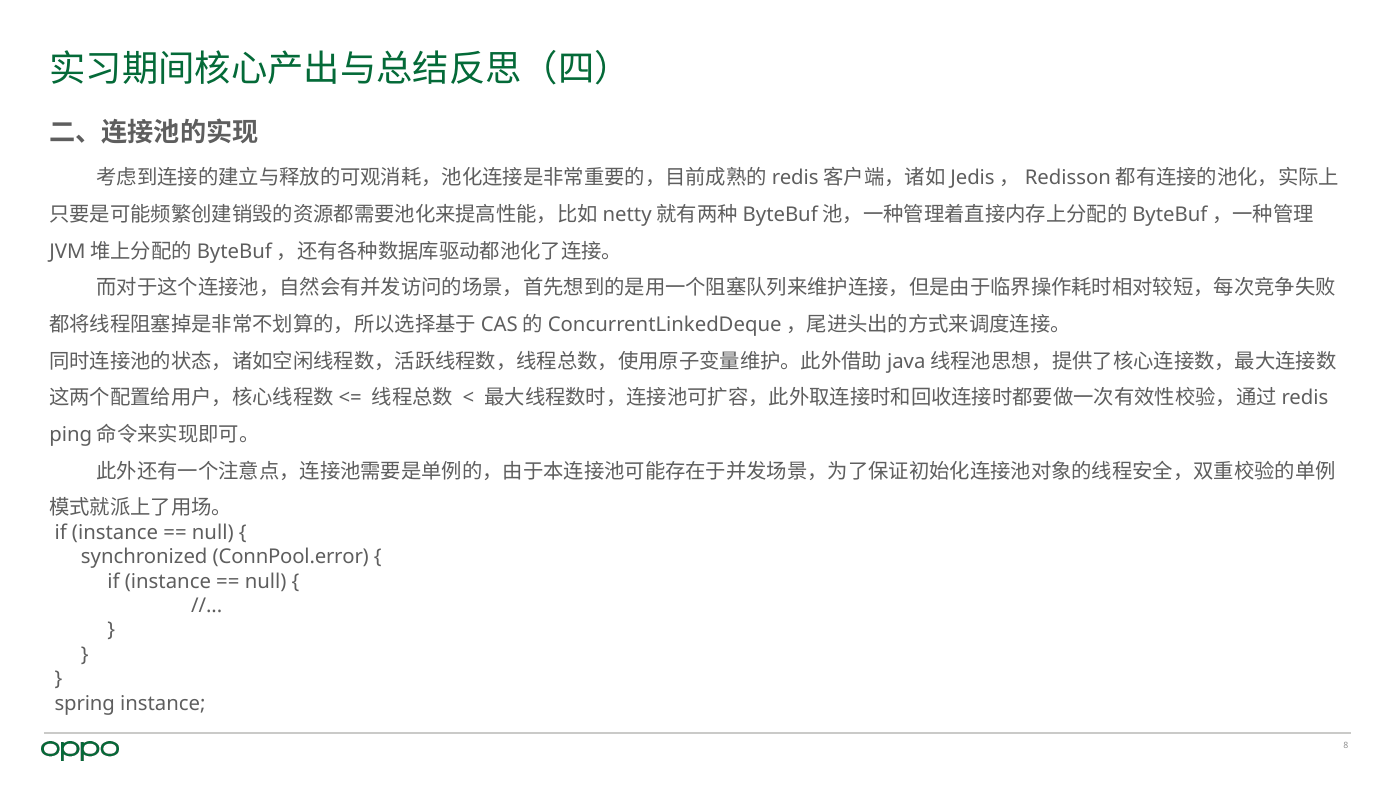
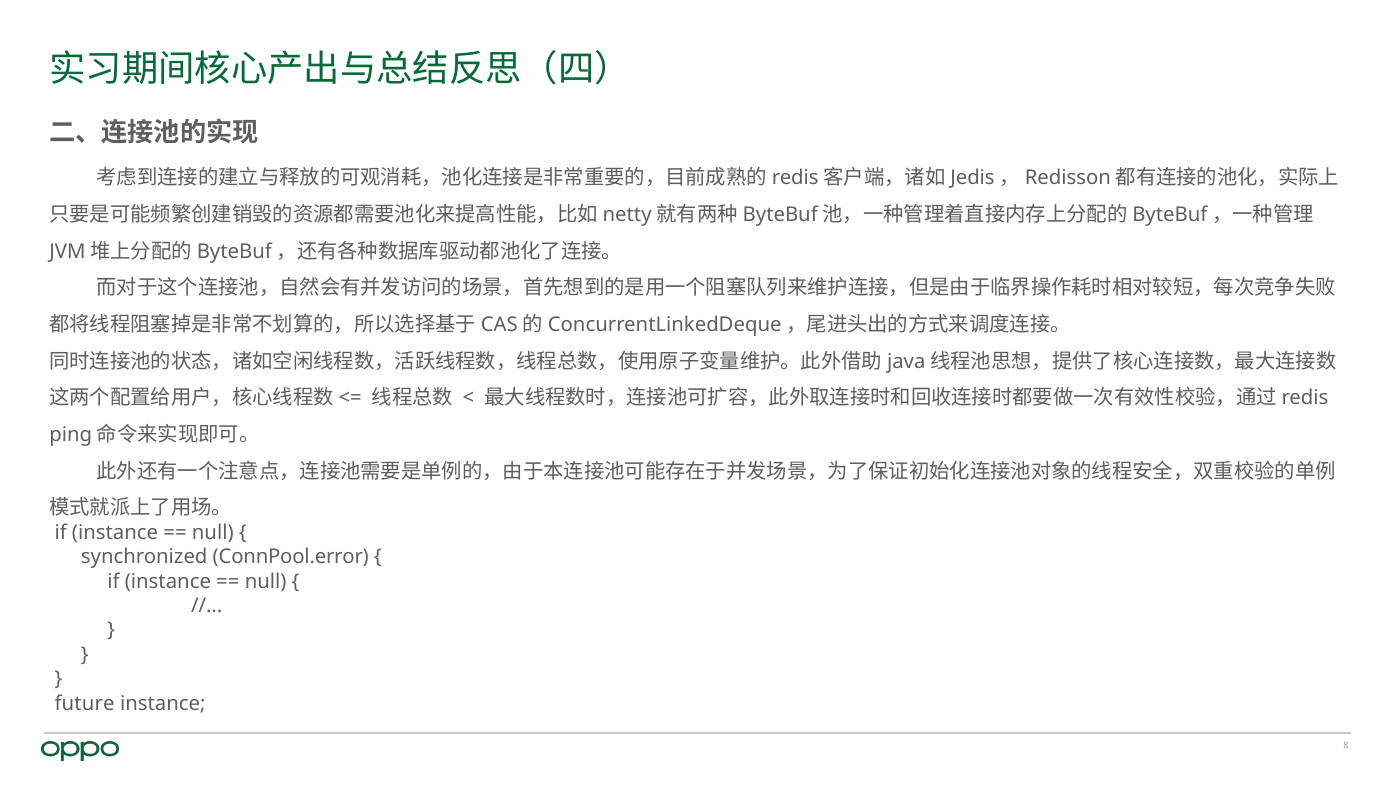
spring: spring -> future (85, 703)
